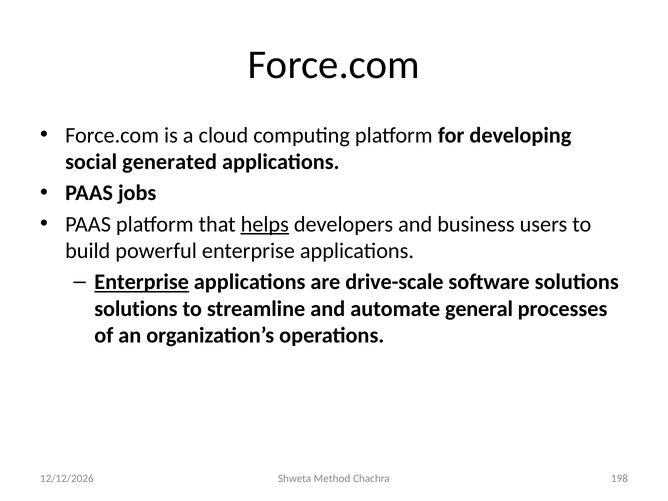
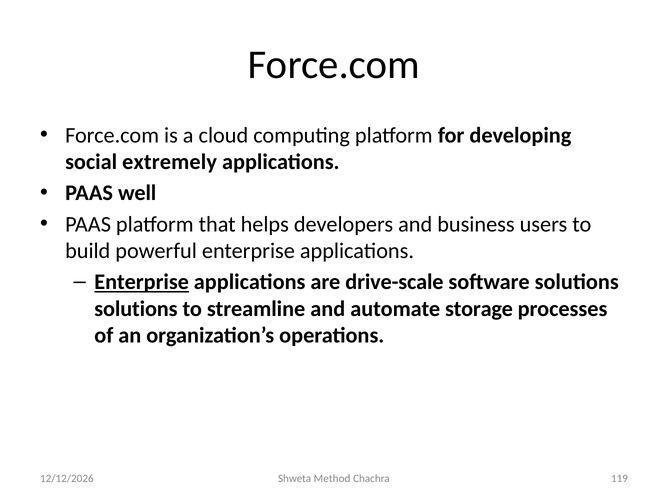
generated: generated -> extremely (170, 162)
jobs: jobs -> well (137, 193)
helps underline: present -> none (265, 224)
general: general -> storage (479, 309)
198: 198 -> 119 (619, 478)
